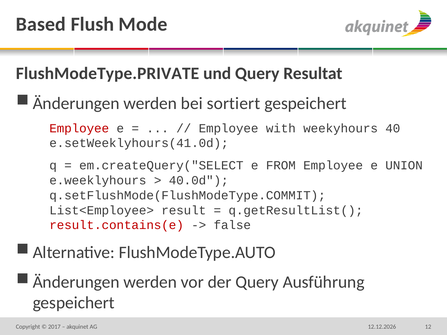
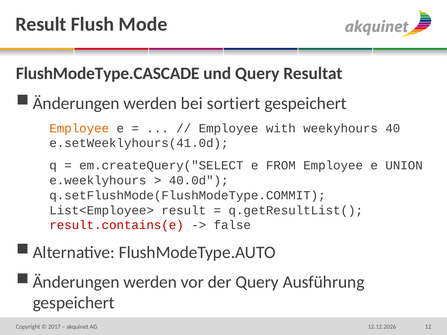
Based: Based -> Result (41, 24)
FlushModeType.PRIVATE: FlushModeType.PRIVATE -> FlushModeType.CASCADE (108, 74)
Employee colour: red -> orange (79, 128)
